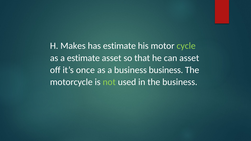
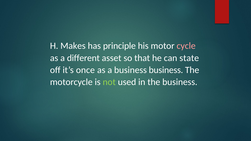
has estimate: estimate -> principle (119, 46)
cycle colour: light green -> pink (186, 46)
a estimate: estimate -> different (83, 58)
can asset: asset -> state (189, 58)
